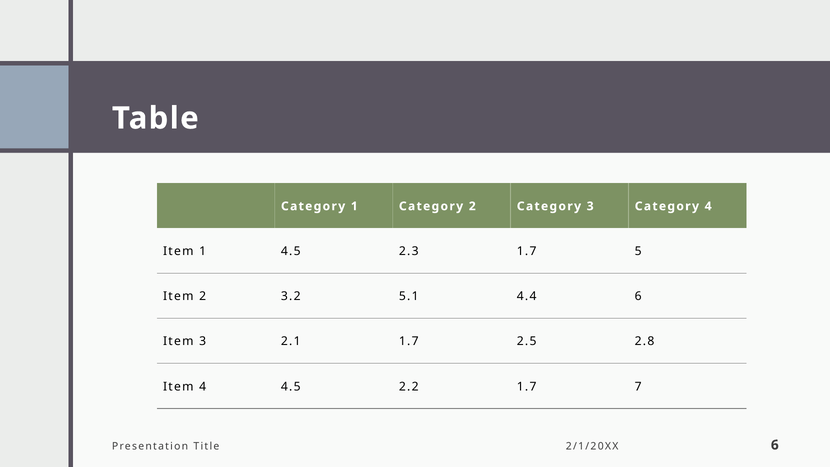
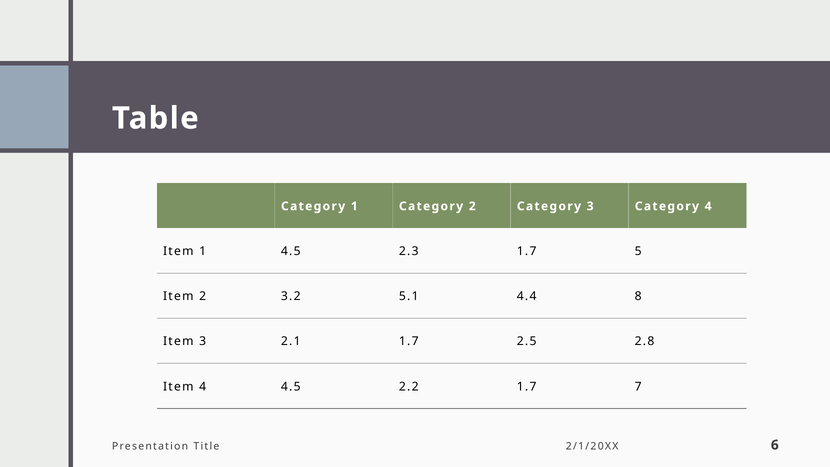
4.4 6: 6 -> 8 (638, 296)
